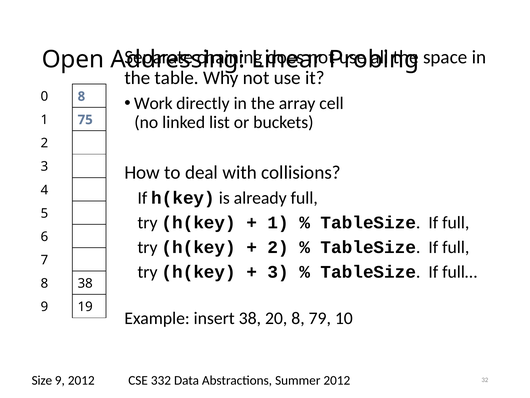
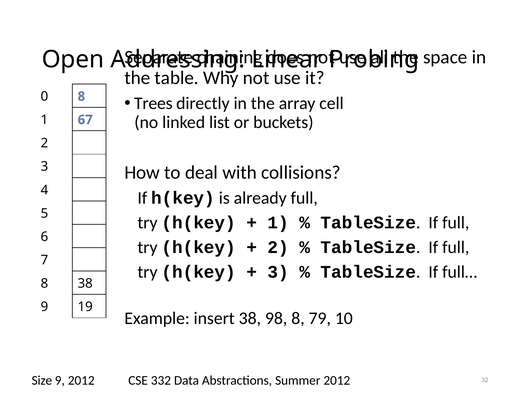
Work: Work -> Trees (153, 103)
75: 75 -> 67 (85, 120)
20: 20 -> 98 (276, 318)
